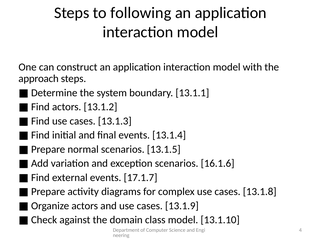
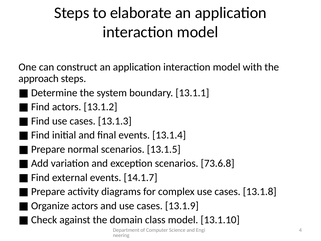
following: following -> elaborate (141, 13)
16.1.6: 16.1.6 -> 73.6.8 (218, 163)
17.1.7: 17.1.7 -> 14.1.7 (141, 177)
